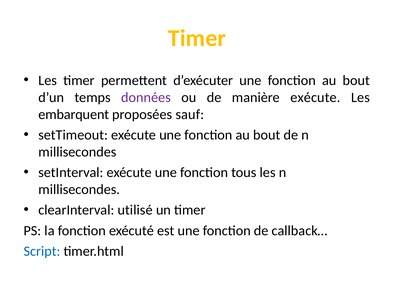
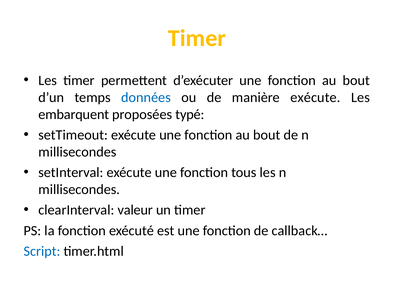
données colour: purple -> blue (146, 98)
sauf: sauf -> typé (190, 115)
utilisé: utilisé -> valeur (135, 210)
